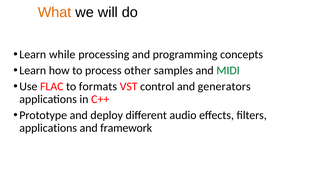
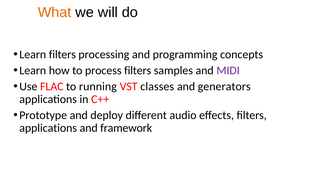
Learn while: while -> filters (62, 54)
process other: other -> filters (138, 71)
MIDI colour: green -> purple (228, 71)
formats: formats -> running (98, 87)
control: control -> classes (157, 87)
